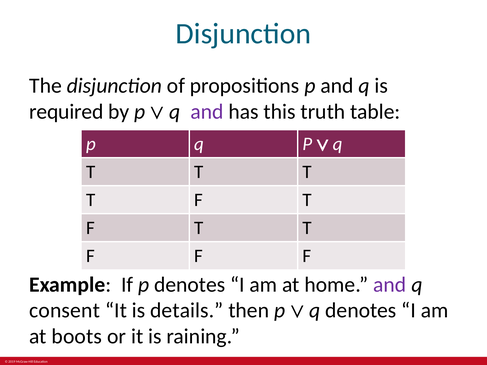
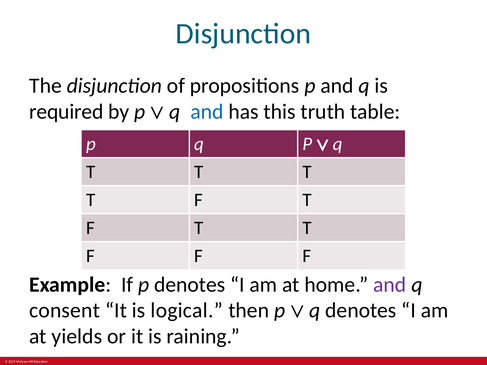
and colour: purple -> blue (207, 112)
details: details -> logical (187, 311)
boots: boots -> yields (77, 337)
